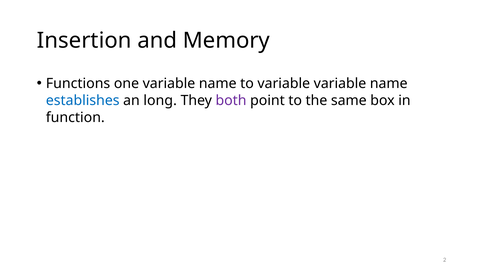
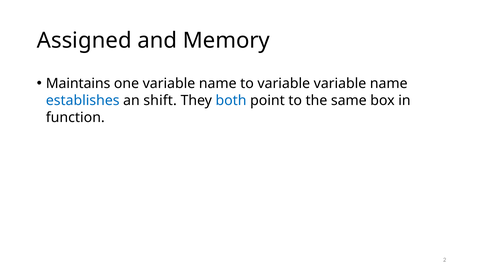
Insertion: Insertion -> Assigned (84, 41)
Functions: Functions -> Maintains (78, 84)
long: long -> shift (160, 100)
both colour: purple -> blue (231, 100)
